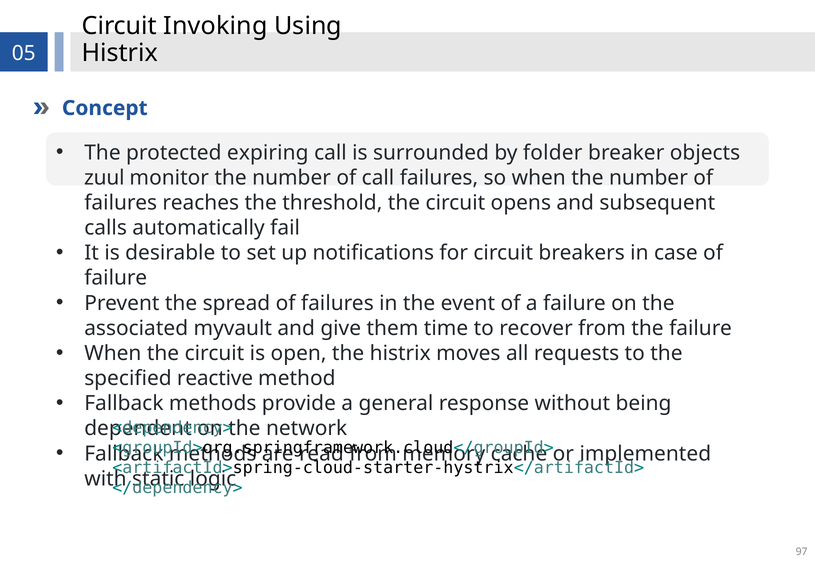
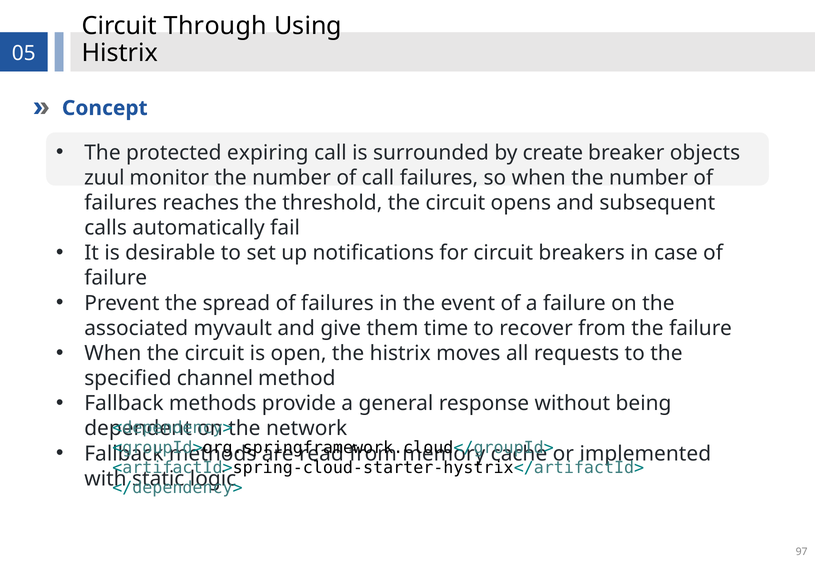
Invoking: Invoking -> Through (215, 26)
folder: folder -> create (553, 153)
reactive: reactive -> channel (215, 379)
